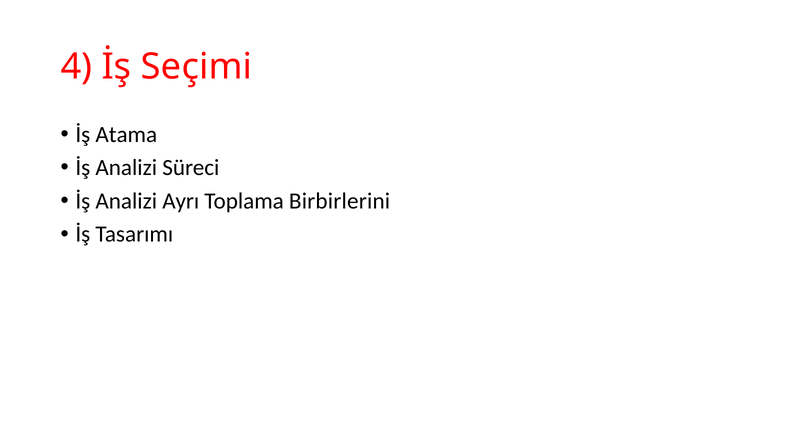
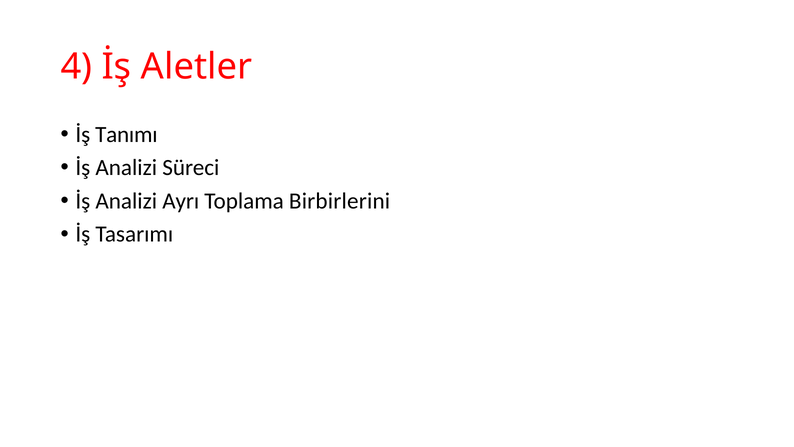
Seçimi: Seçimi -> Aletler (197, 67)
Atama: Atama -> Tanımı (126, 134)
